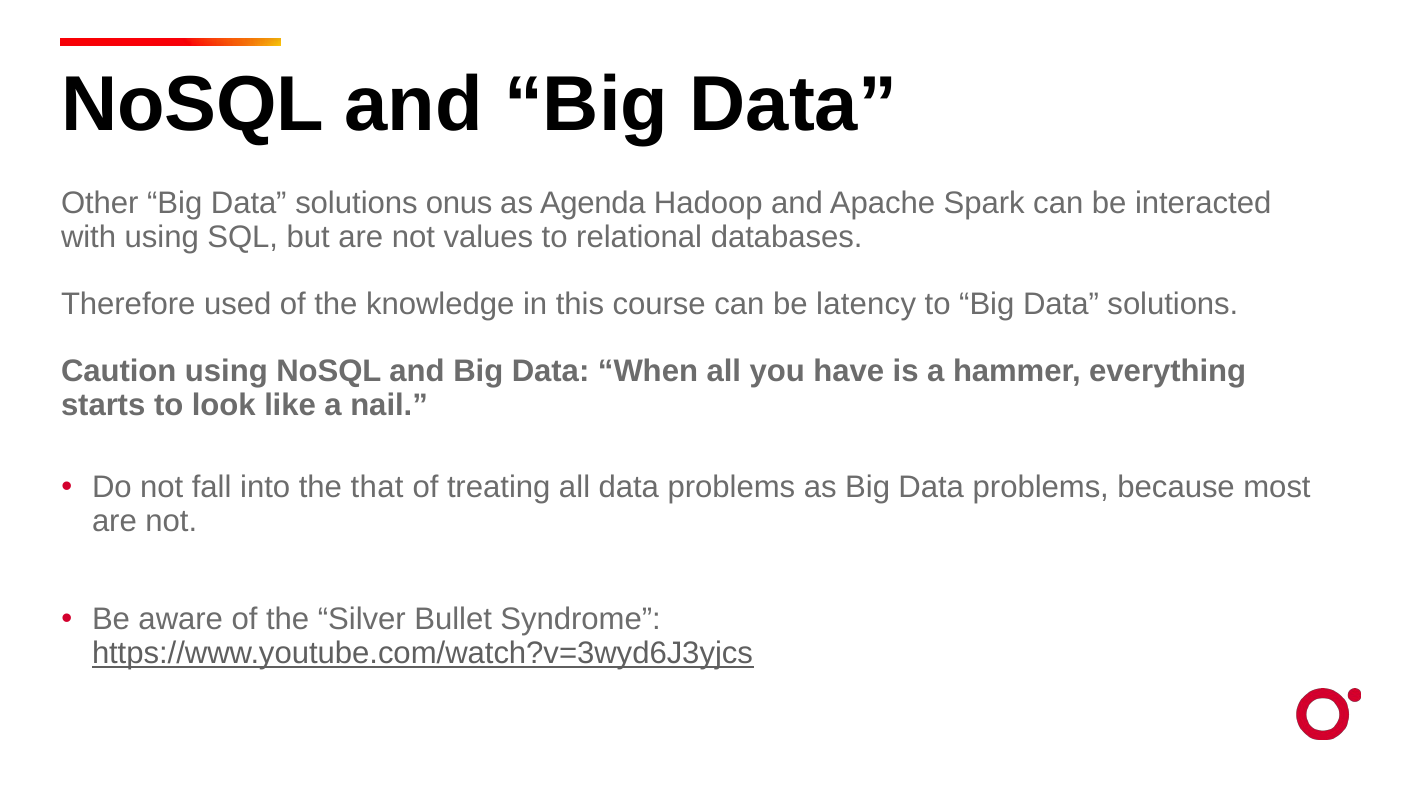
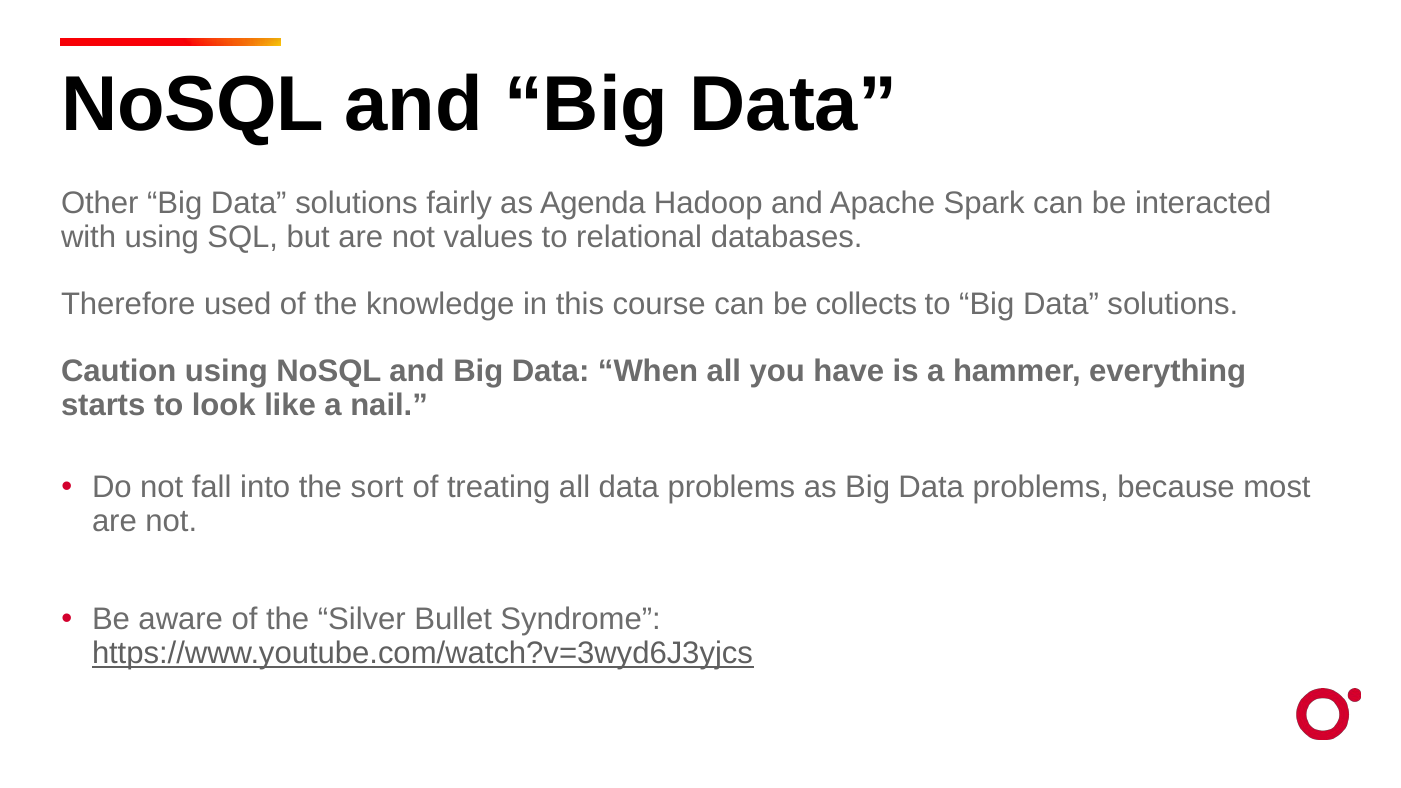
onus: onus -> fairly (459, 203)
latency: latency -> collects (866, 304)
that: that -> sort (377, 488)
